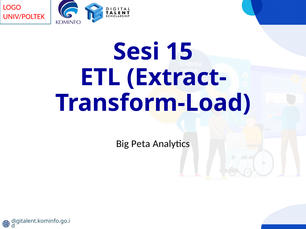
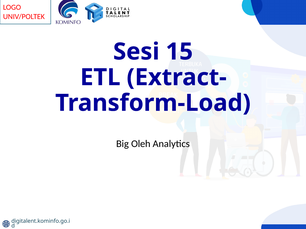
Peta: Peta -> Oleh (141, 144)
